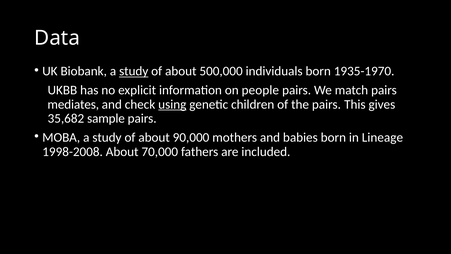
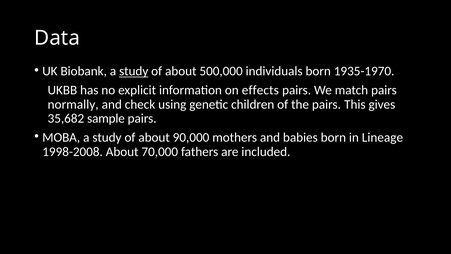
people: people -> effects (260, 90)
mediates: mediates -> normally (73, 104)
using underline: present -> none (172, 104)
